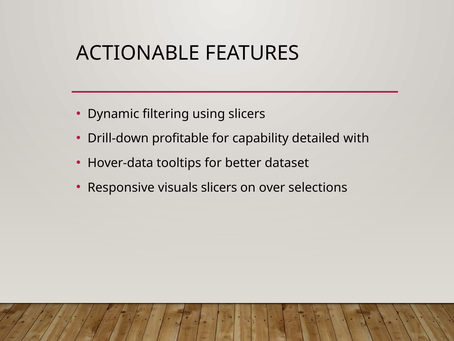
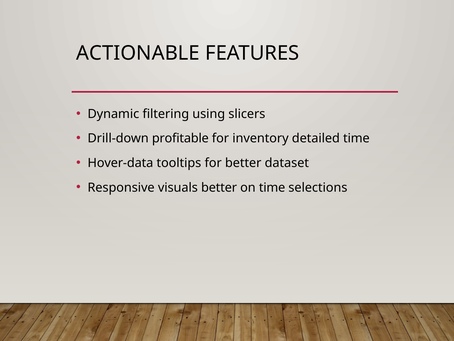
capability: capability -> inventory (260, 138)
detailed with: with -> time (356, 138)
visuals slicers: slicers -> better (219, 187)
on over: over -> time (272, 187)
